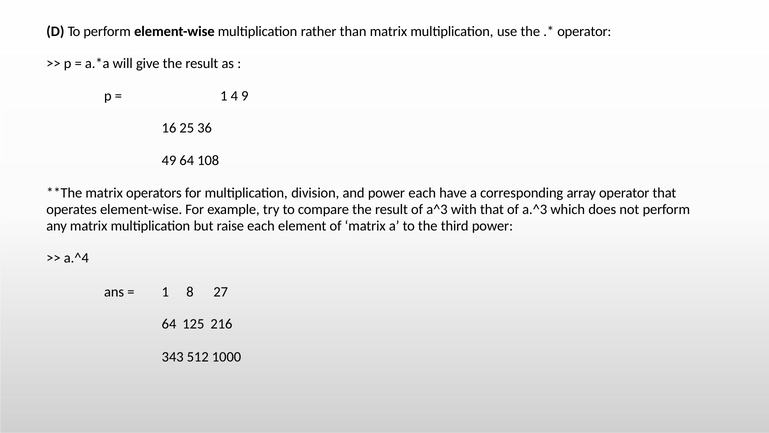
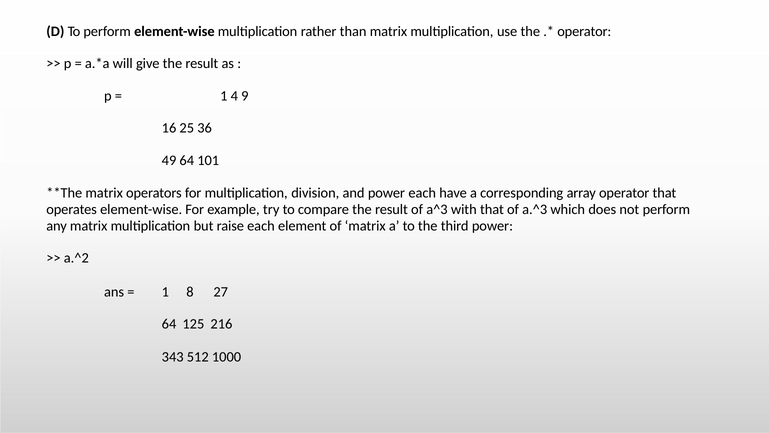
108: 108 -> 101 (208, 160)
a.^4: a.^4 -> a.^2 (76, 258)
